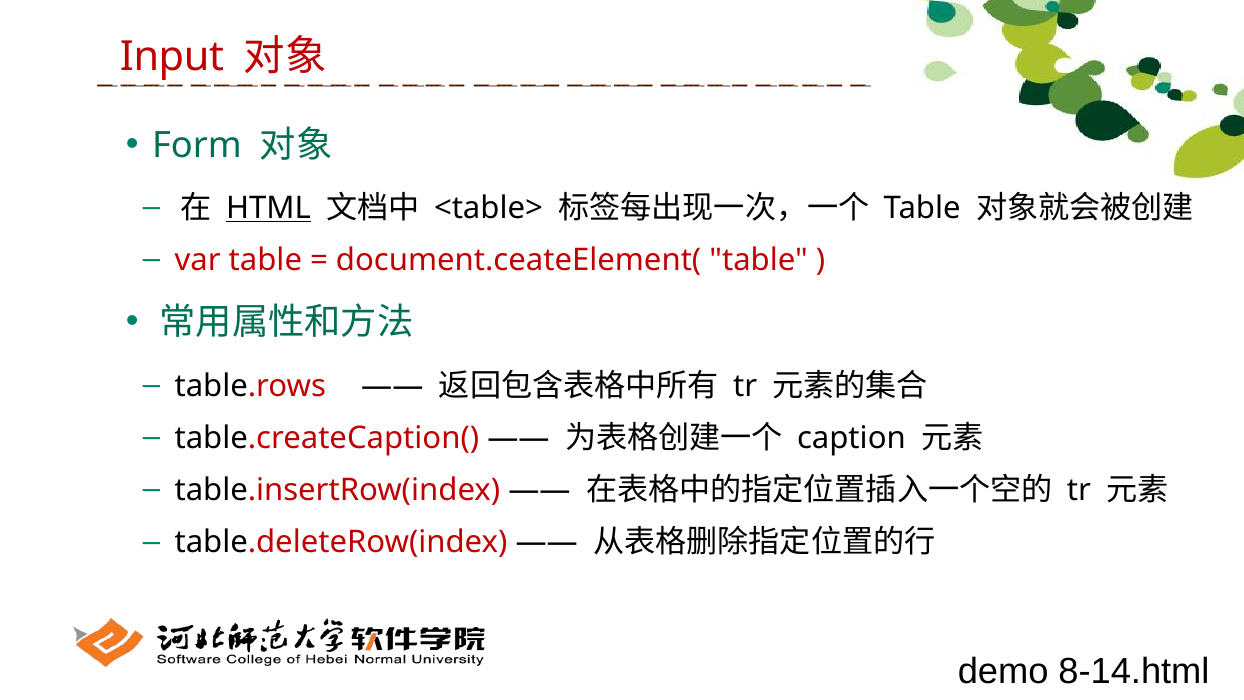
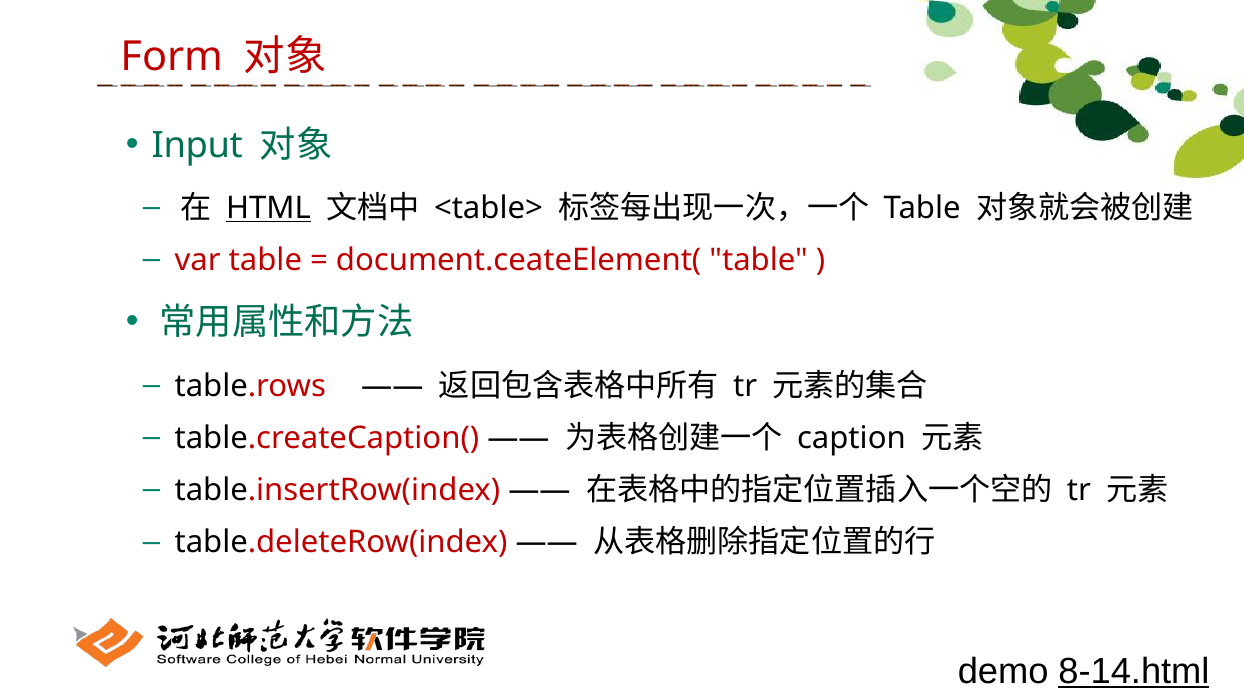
Input: Input -> Form (172, 57)
Form: Form -> Input (197, 145)
8-14.html underline: none -> present (1134, 671)
